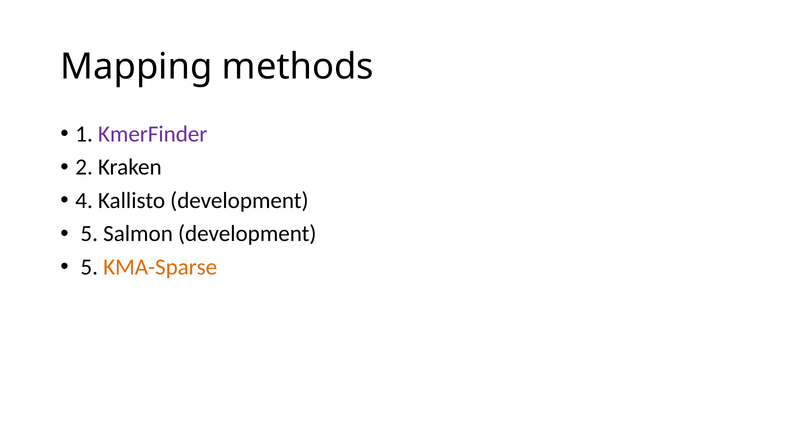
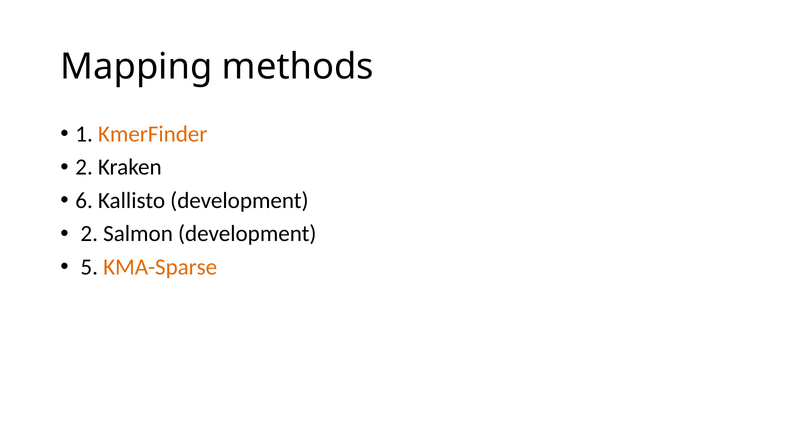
KmerFinder colour: purple -> orange (153, 134)
4: 4 -> 6 (84, 201)
5: 5 -> 2 (89, 234)
